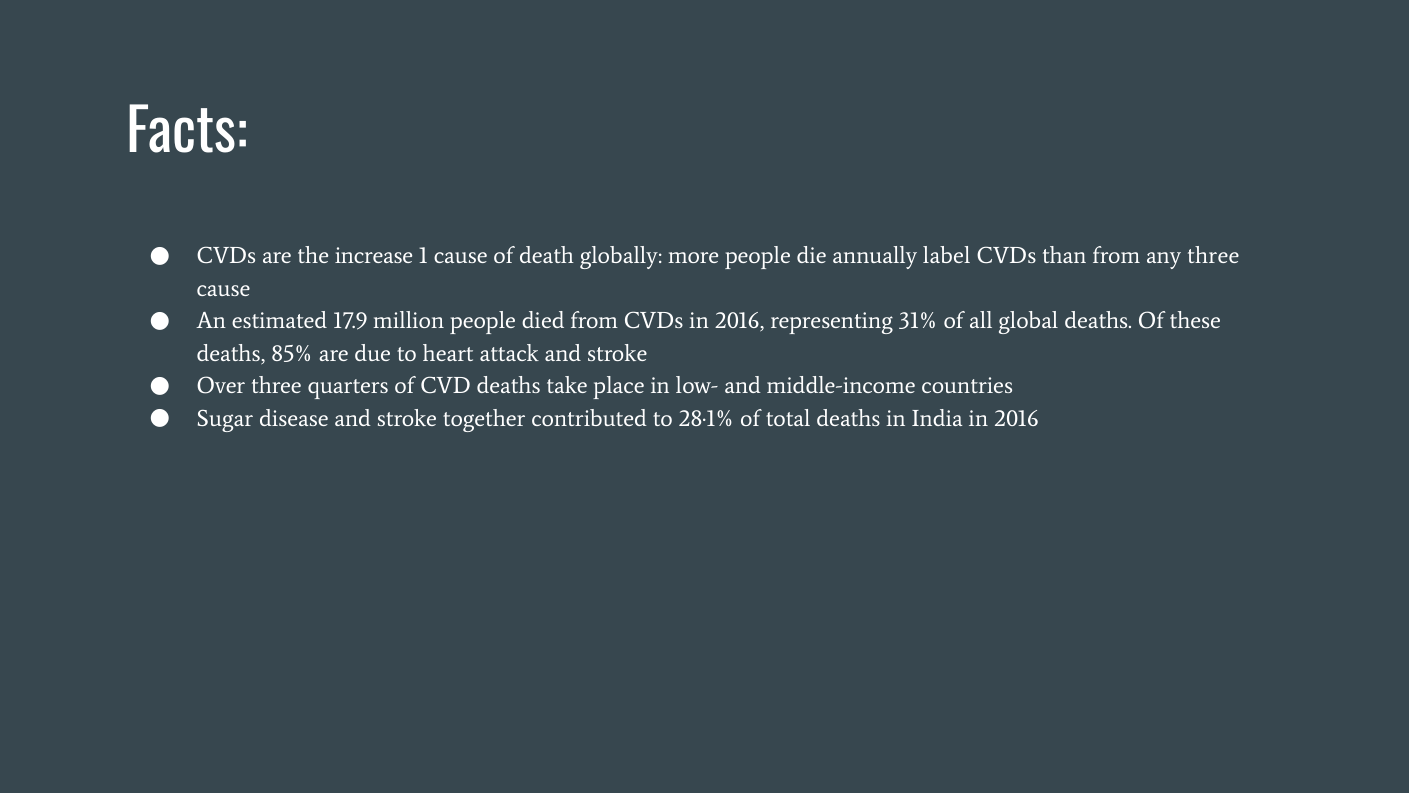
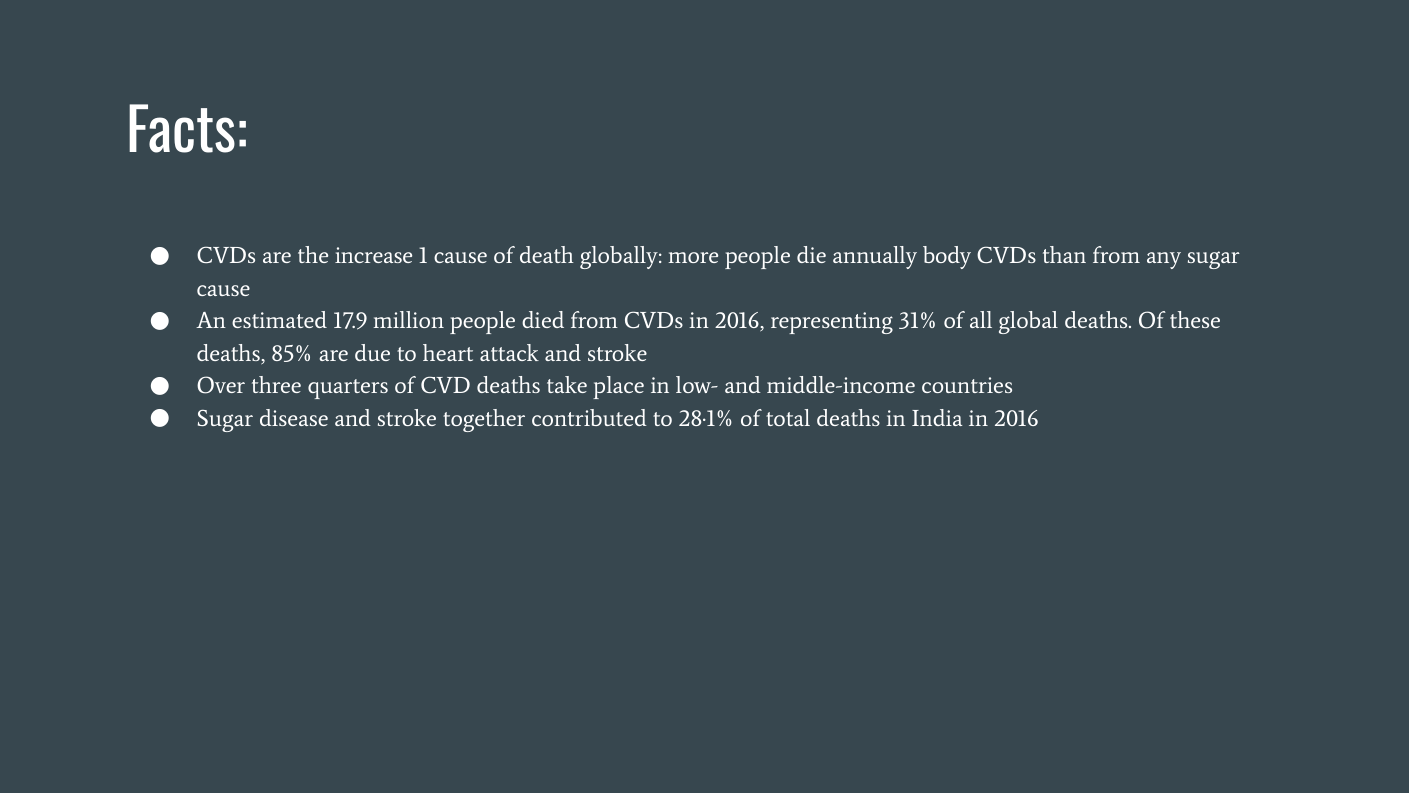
label: label -> body (947, 256)
any three: three -> sugar (1213, 256)
